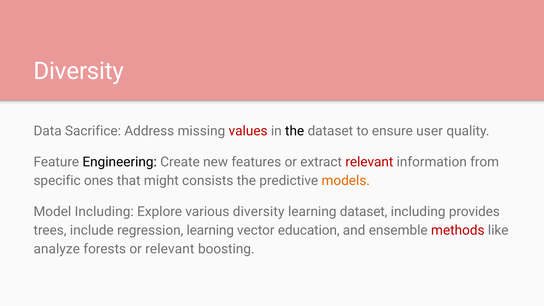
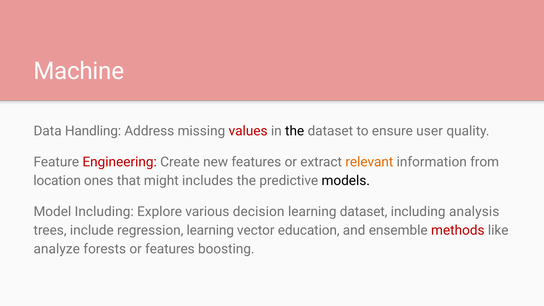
Diversity: Diversity -> Machine (79, 71)
Sacrifice: Sacrifice -> Handling (93, 131)
Engineering colour: black -> red (120, 162)
relevant colour: red -> orange (369, 162)
specific: specific -> location (57, 181)
consists: consists -> includes (208, 181)
models colour: orange -> black (346, 181)
various diversity: diversity -> decision (259, 212)
provides: provides -> analysis (474, 212)
or relevant: relevant -> features (170, 249)
